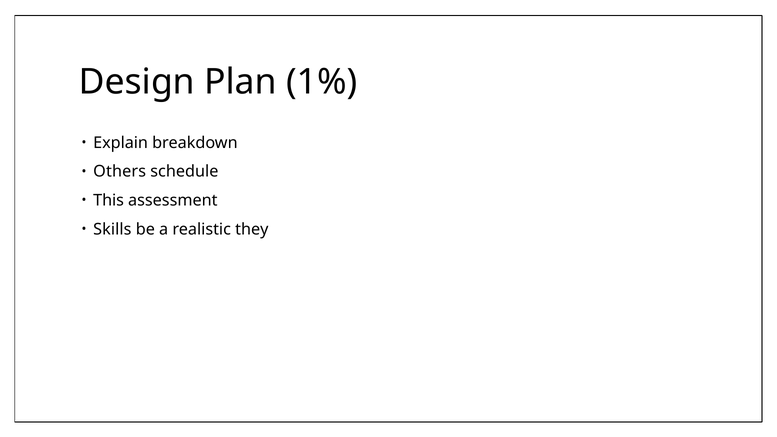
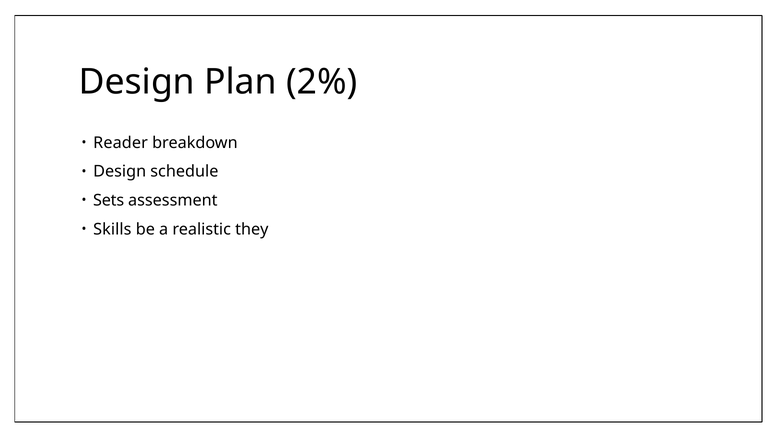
1%: 1% -> 2% (322, 82)
Explain: Explain -> Reader (121, 143)
Others: Others -> Design (120, 172)
This: This -> Sets (109, 200)
